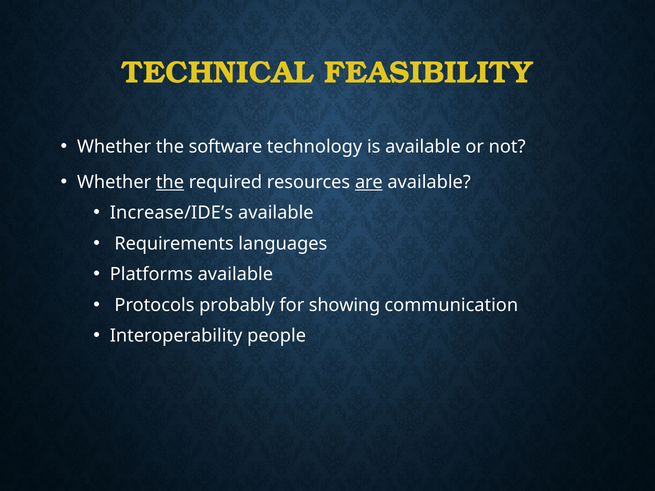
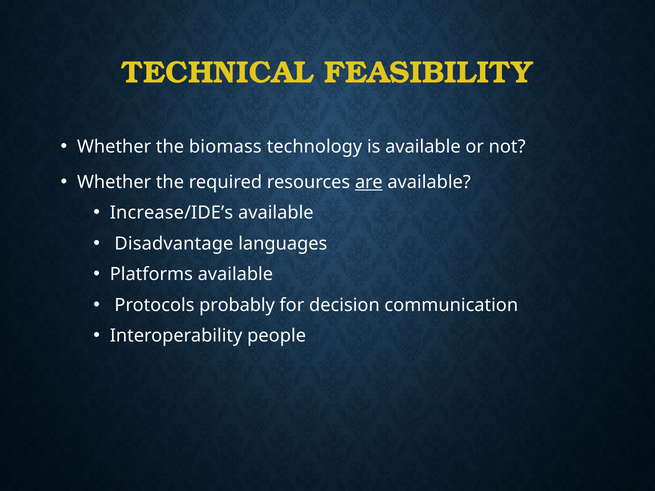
software: software -> biomass (225, 147)
the underline: present -> none (170, 182)
Requirements: Requirements -> Disadvantage (174, 244)
showing: showing -> decision (344, 305)
